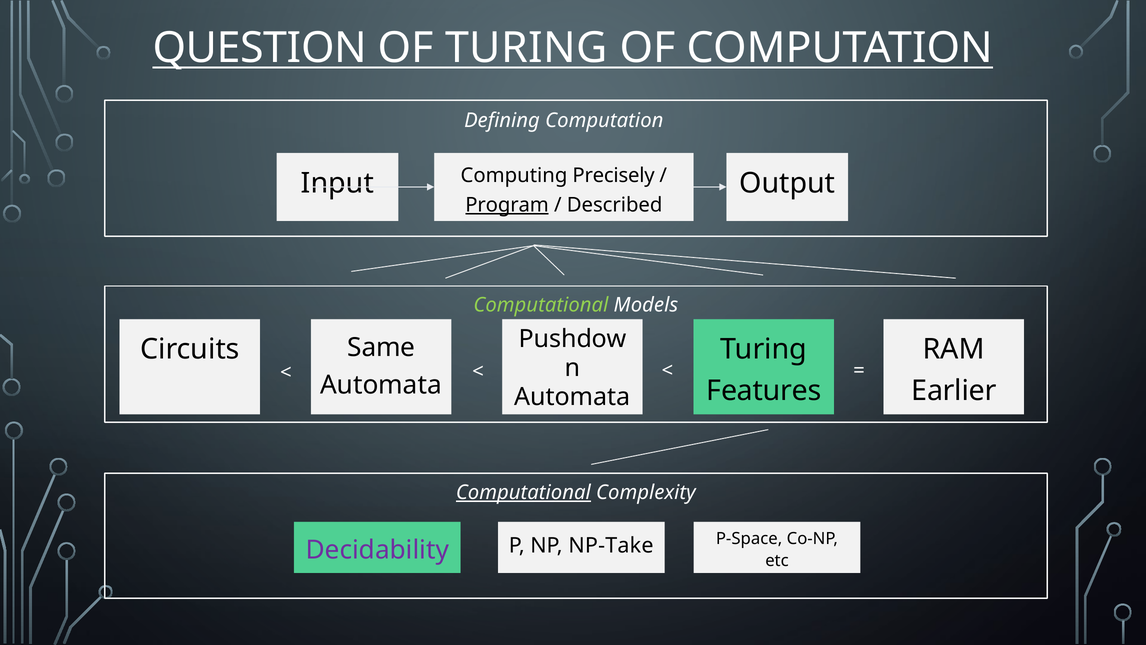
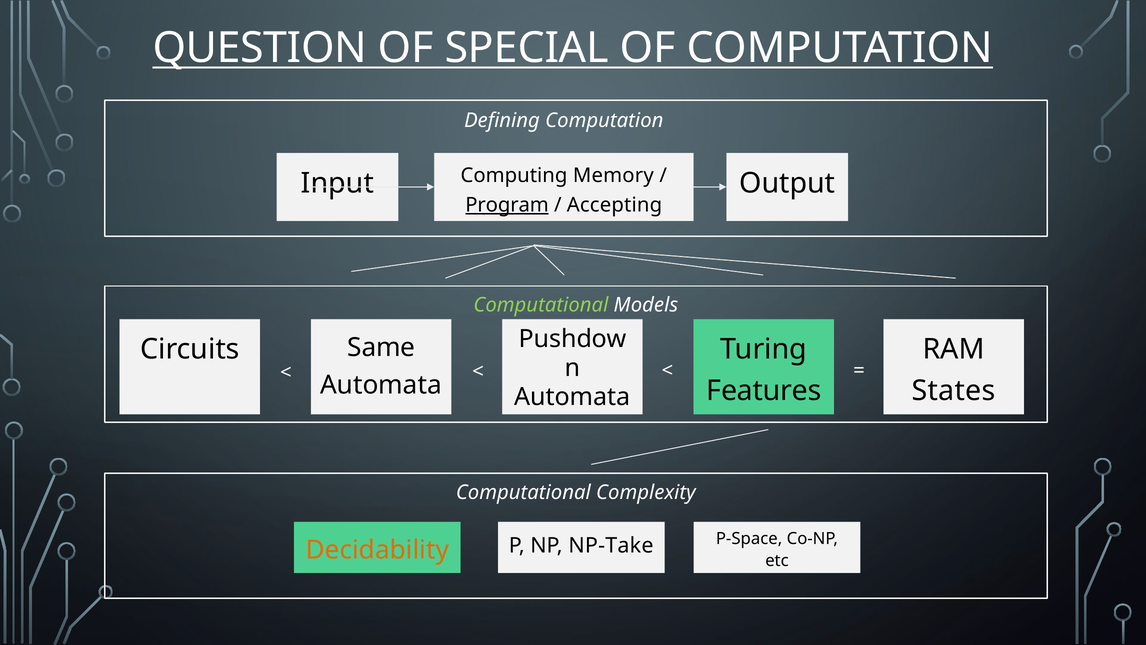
OF TURING: TURING -> SPECIAL (527, 48)
Precisely: Precisely -> Memory (613, 176)
Described: Described -> Accepting (614, 205)
Earlier: Earlier -> States (954, 391)
Computational underline: present -> none (523, 492)
Decidability colour: purple -> orange (377, 550)
